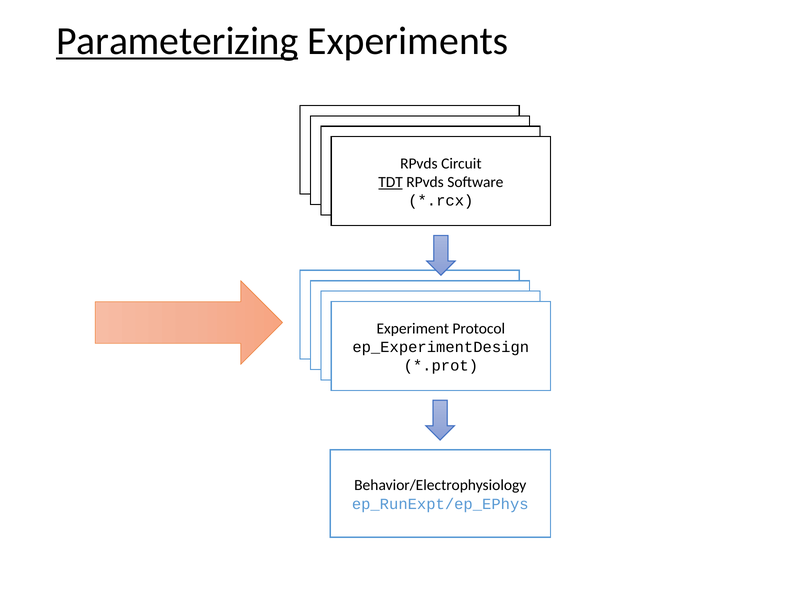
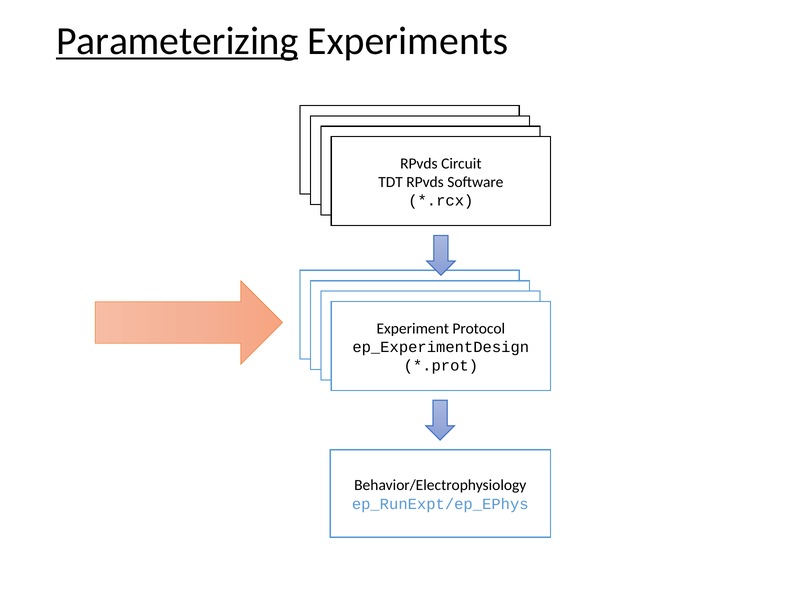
TDT underline: present -> none (391, 182)
